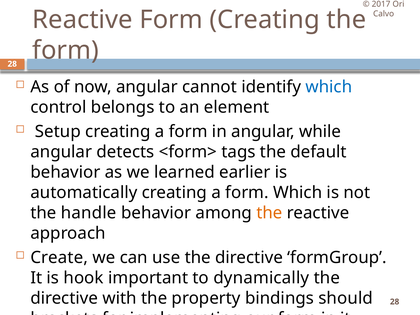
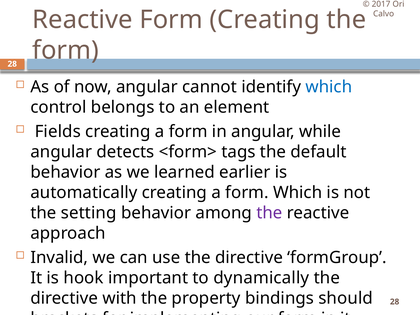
Setup: Setup -> Fields (58, 132)
handle: handle -> setting (89, 213)
the colour: orange -> purple (269, 213)
Create: Create -> Invalid (59, 258)
